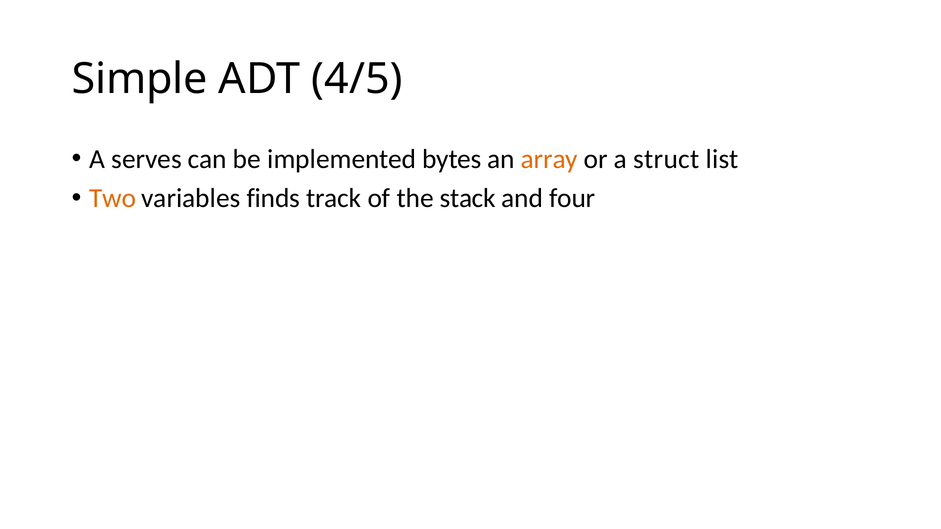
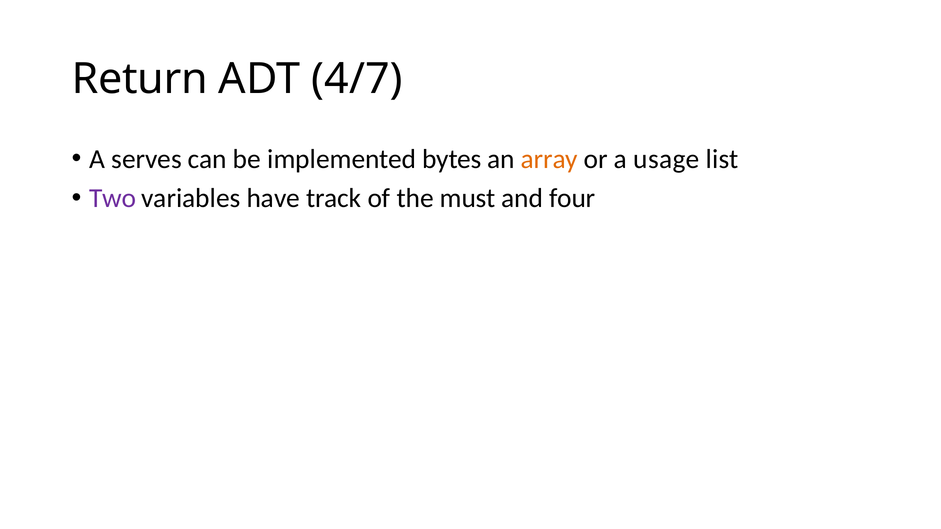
Simple: Simple -> Return (140, 79)
4/5: 4/5 -> 4/7 (357, 79)
struct: struct -> usage (666, 159)
Two colour: orange -> purple (113, 199)
finds: finds -> have (273, 199)
stack: stack -> must (468, 199)
